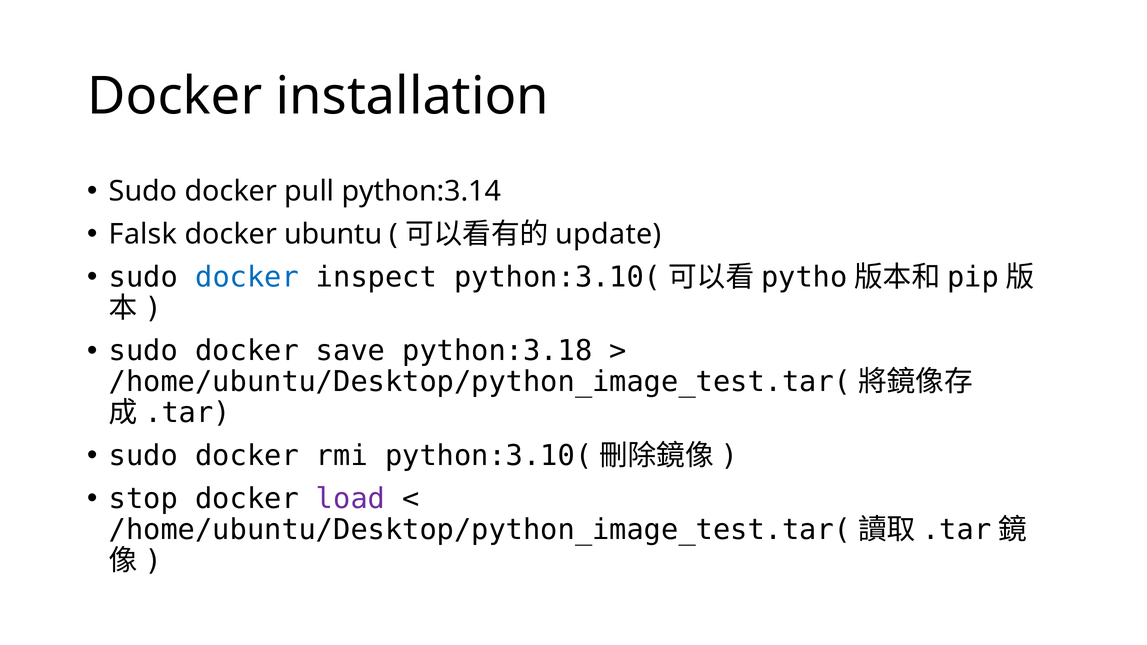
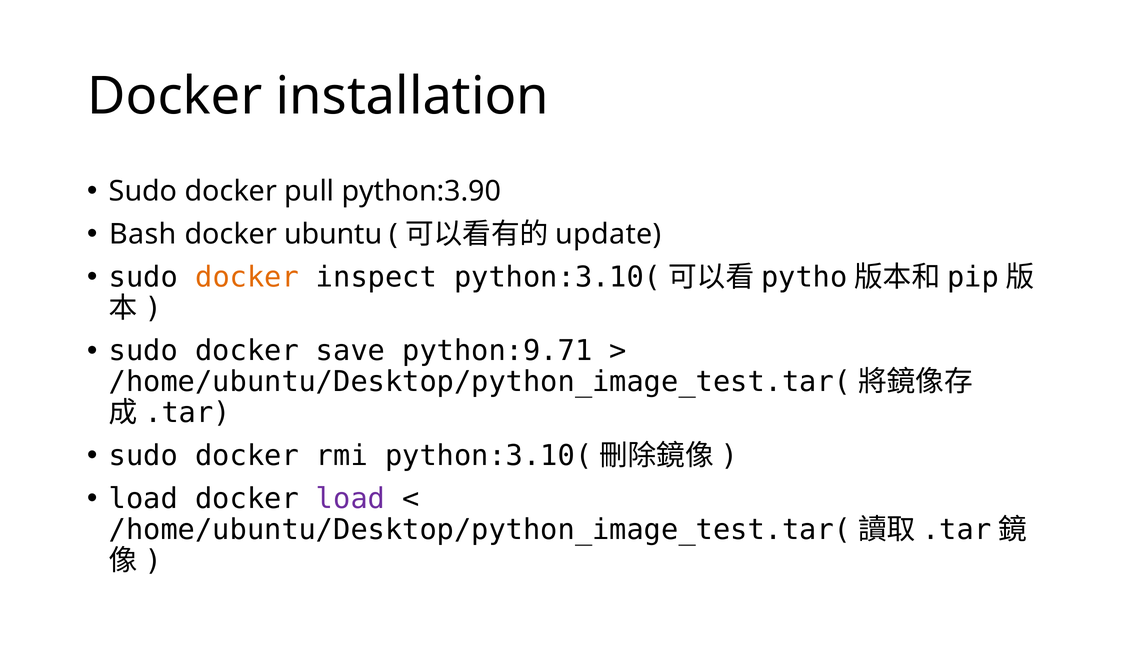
python:3.14: python:3.14 -> python:3.90 (422, 191)
Falsk: Falsk -> Bash (143, 234)
docker colour: blue -> orange (247, 277)
python:3.18: python:3.18 -> python:9.71 (497, 351)
stop: stop -> load (143, 499)
